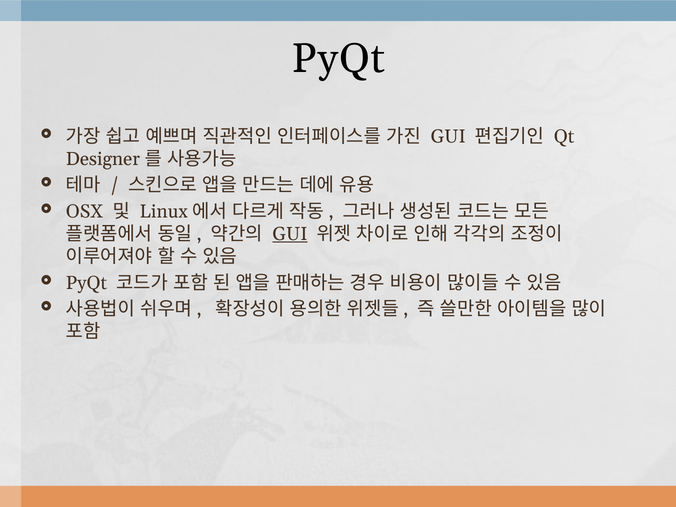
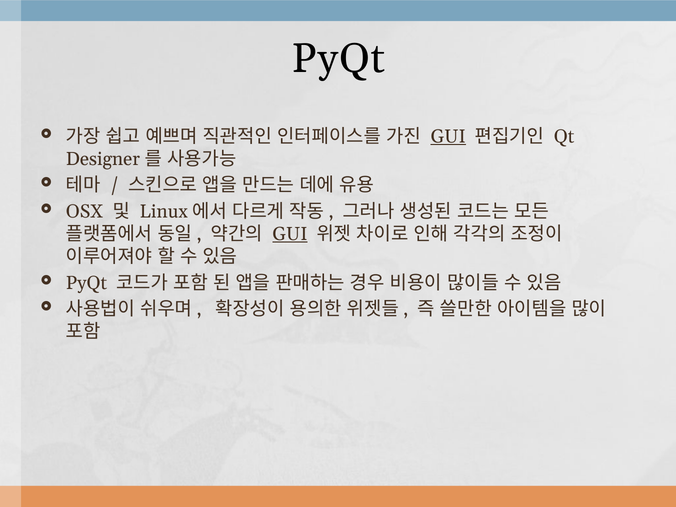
GUI underline: none -> present (448, 136)
